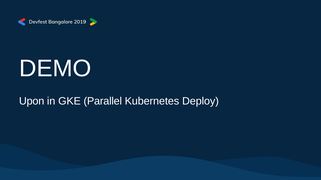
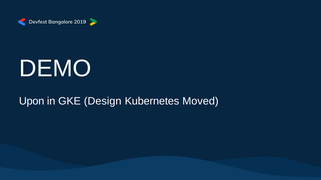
Parallel: Parallel -> Design (103, 101)
Deploy: Deploy -> Moved (200, 101)
